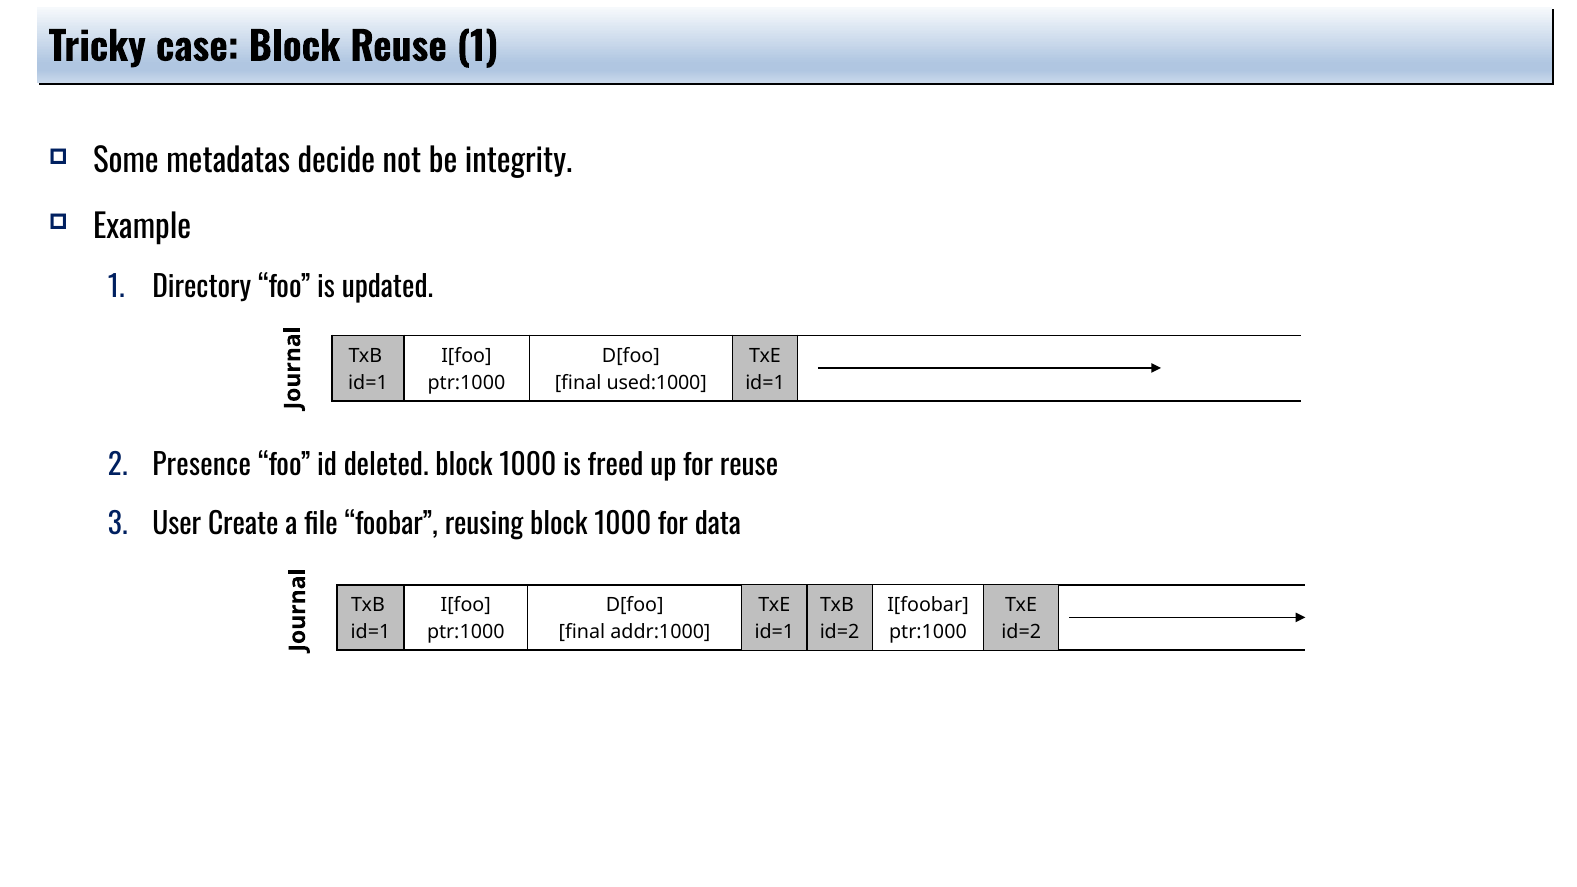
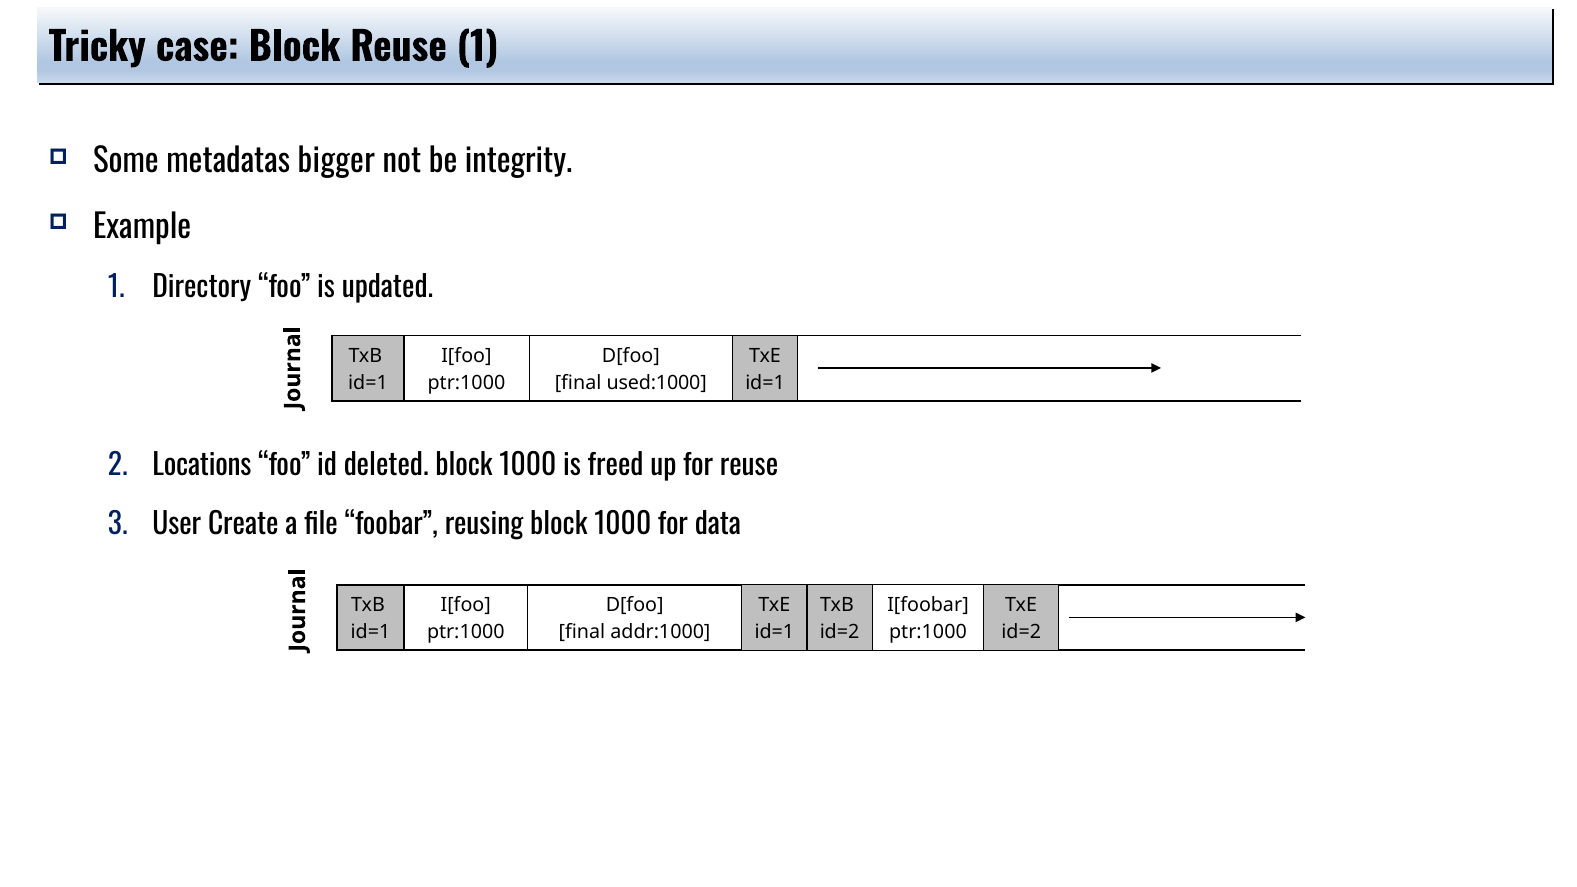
decide: decide -> bigger (336, 161)
Presence: Presence -> Locations (202, 465)
